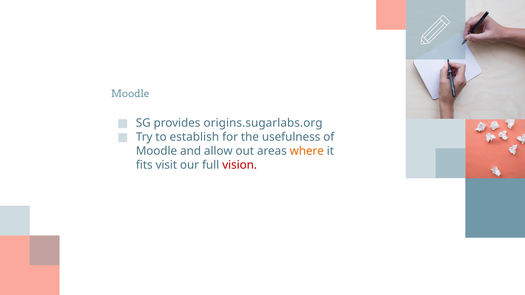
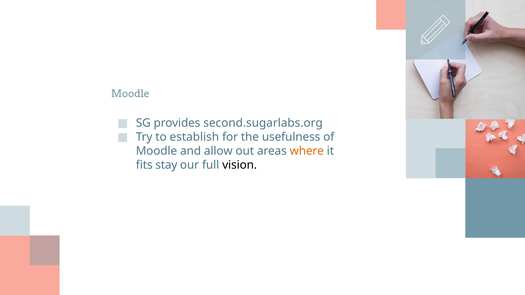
origins.sugarlabs.org: origins.sugarlabs.org -> second.sugarlabs.org (263, 123)
visit: visit -> stay (166, 165)
vision colour: red -> black (240, 165)
